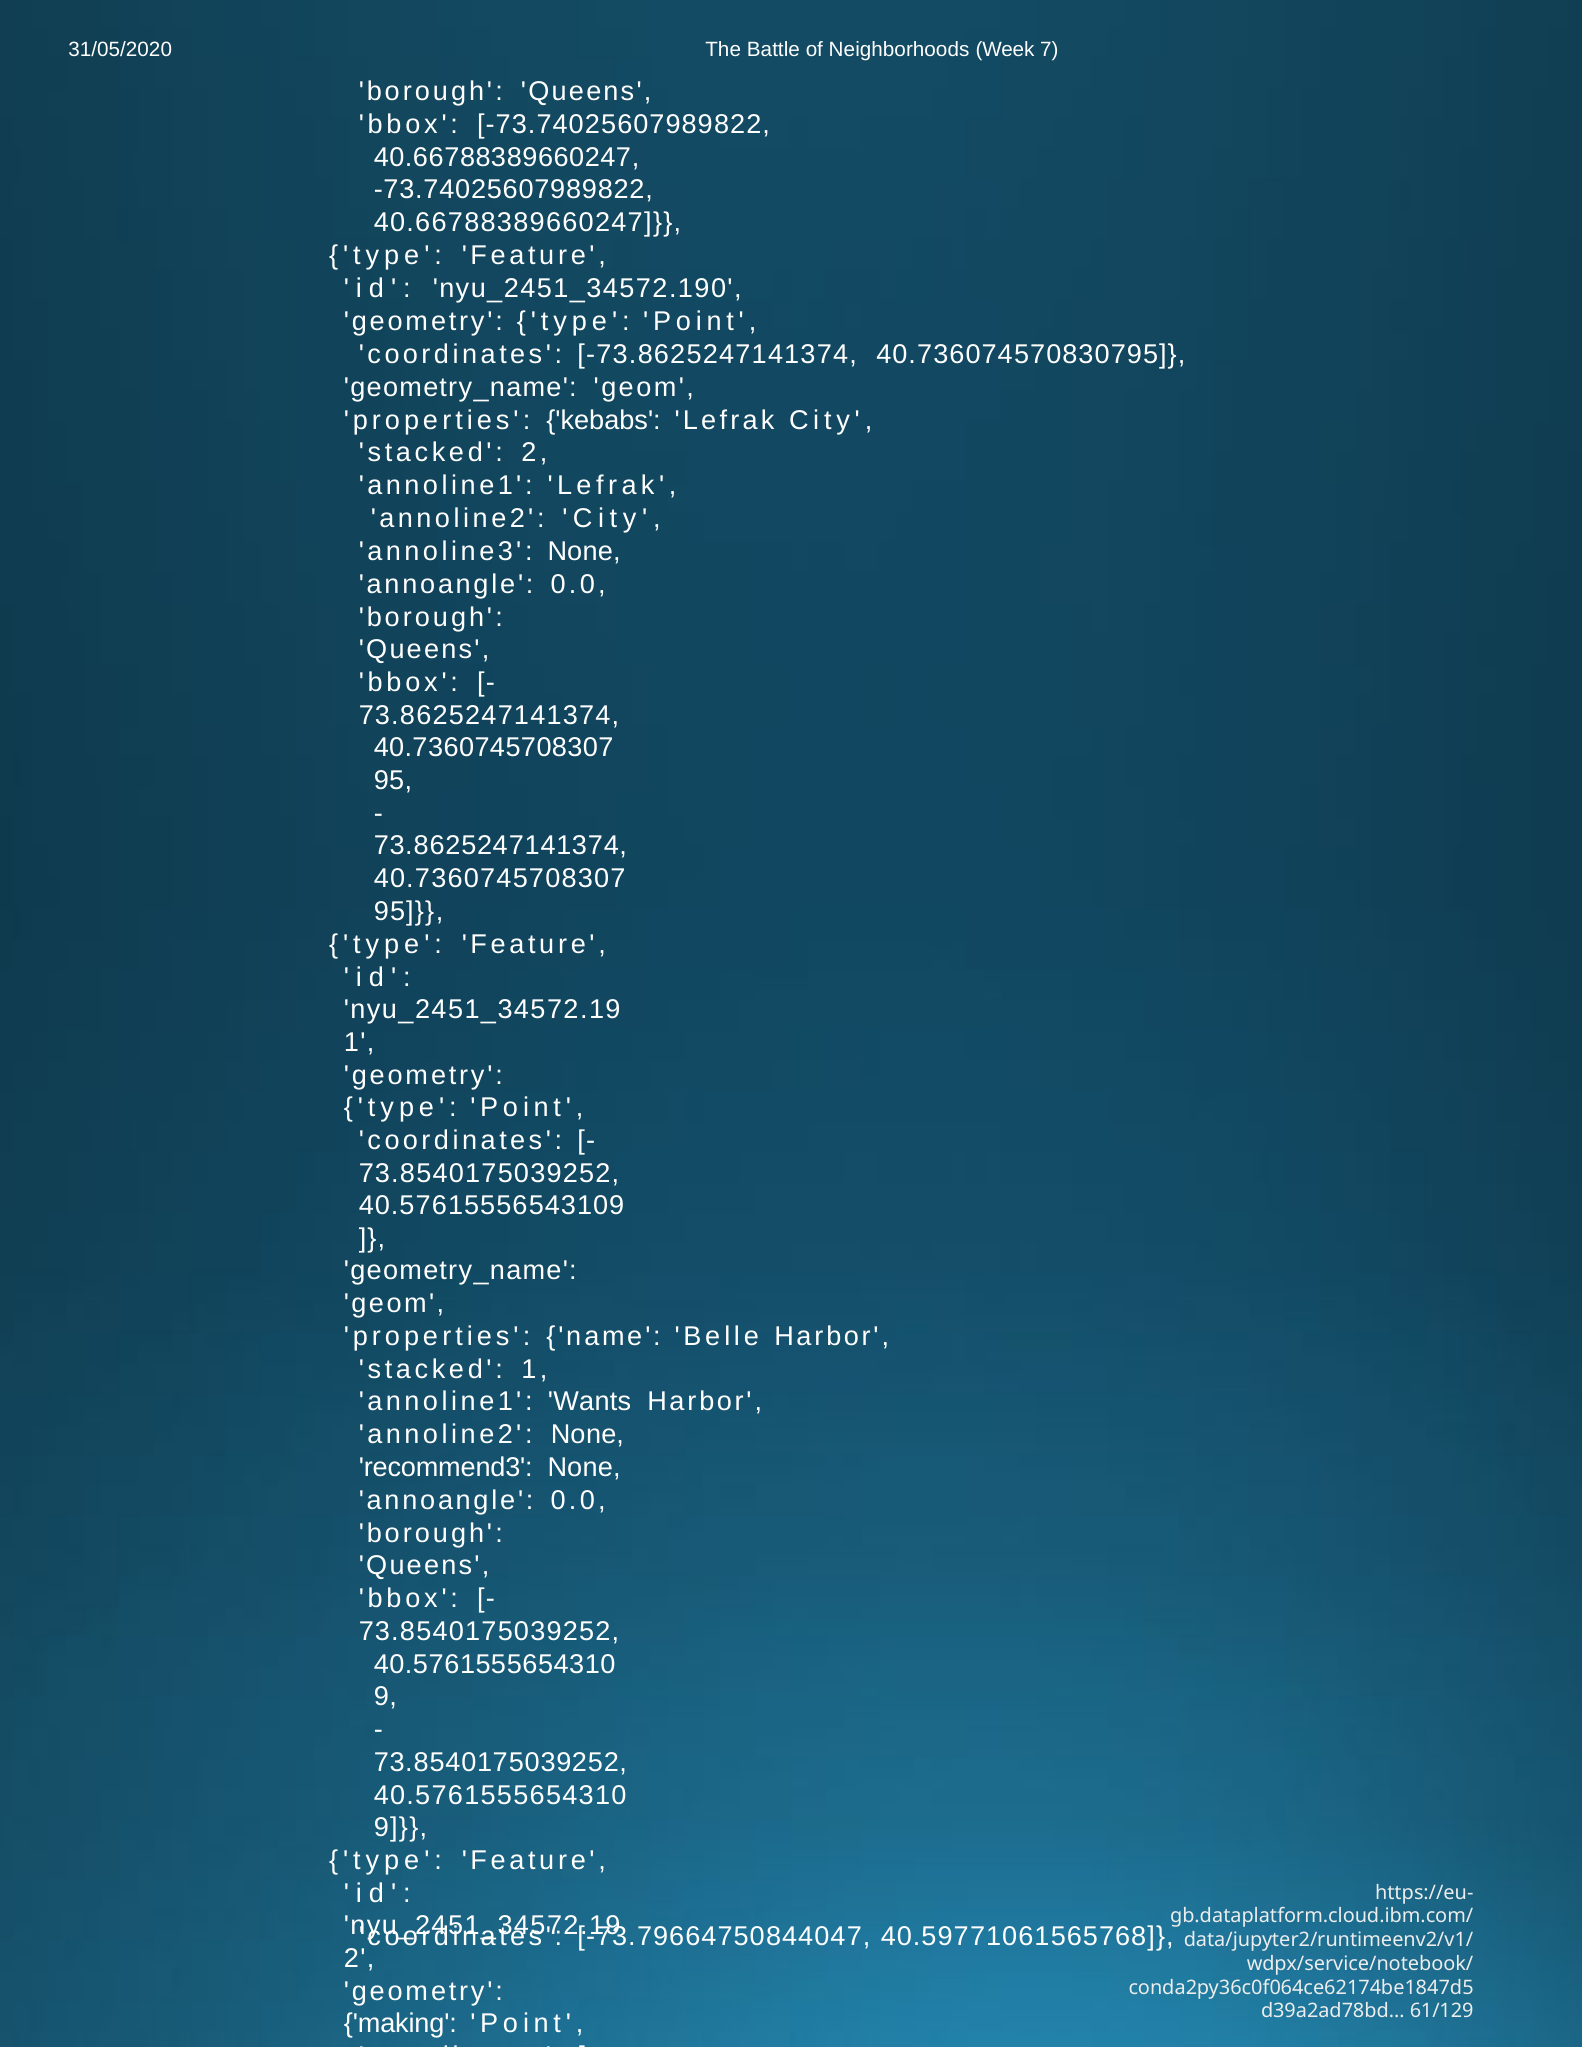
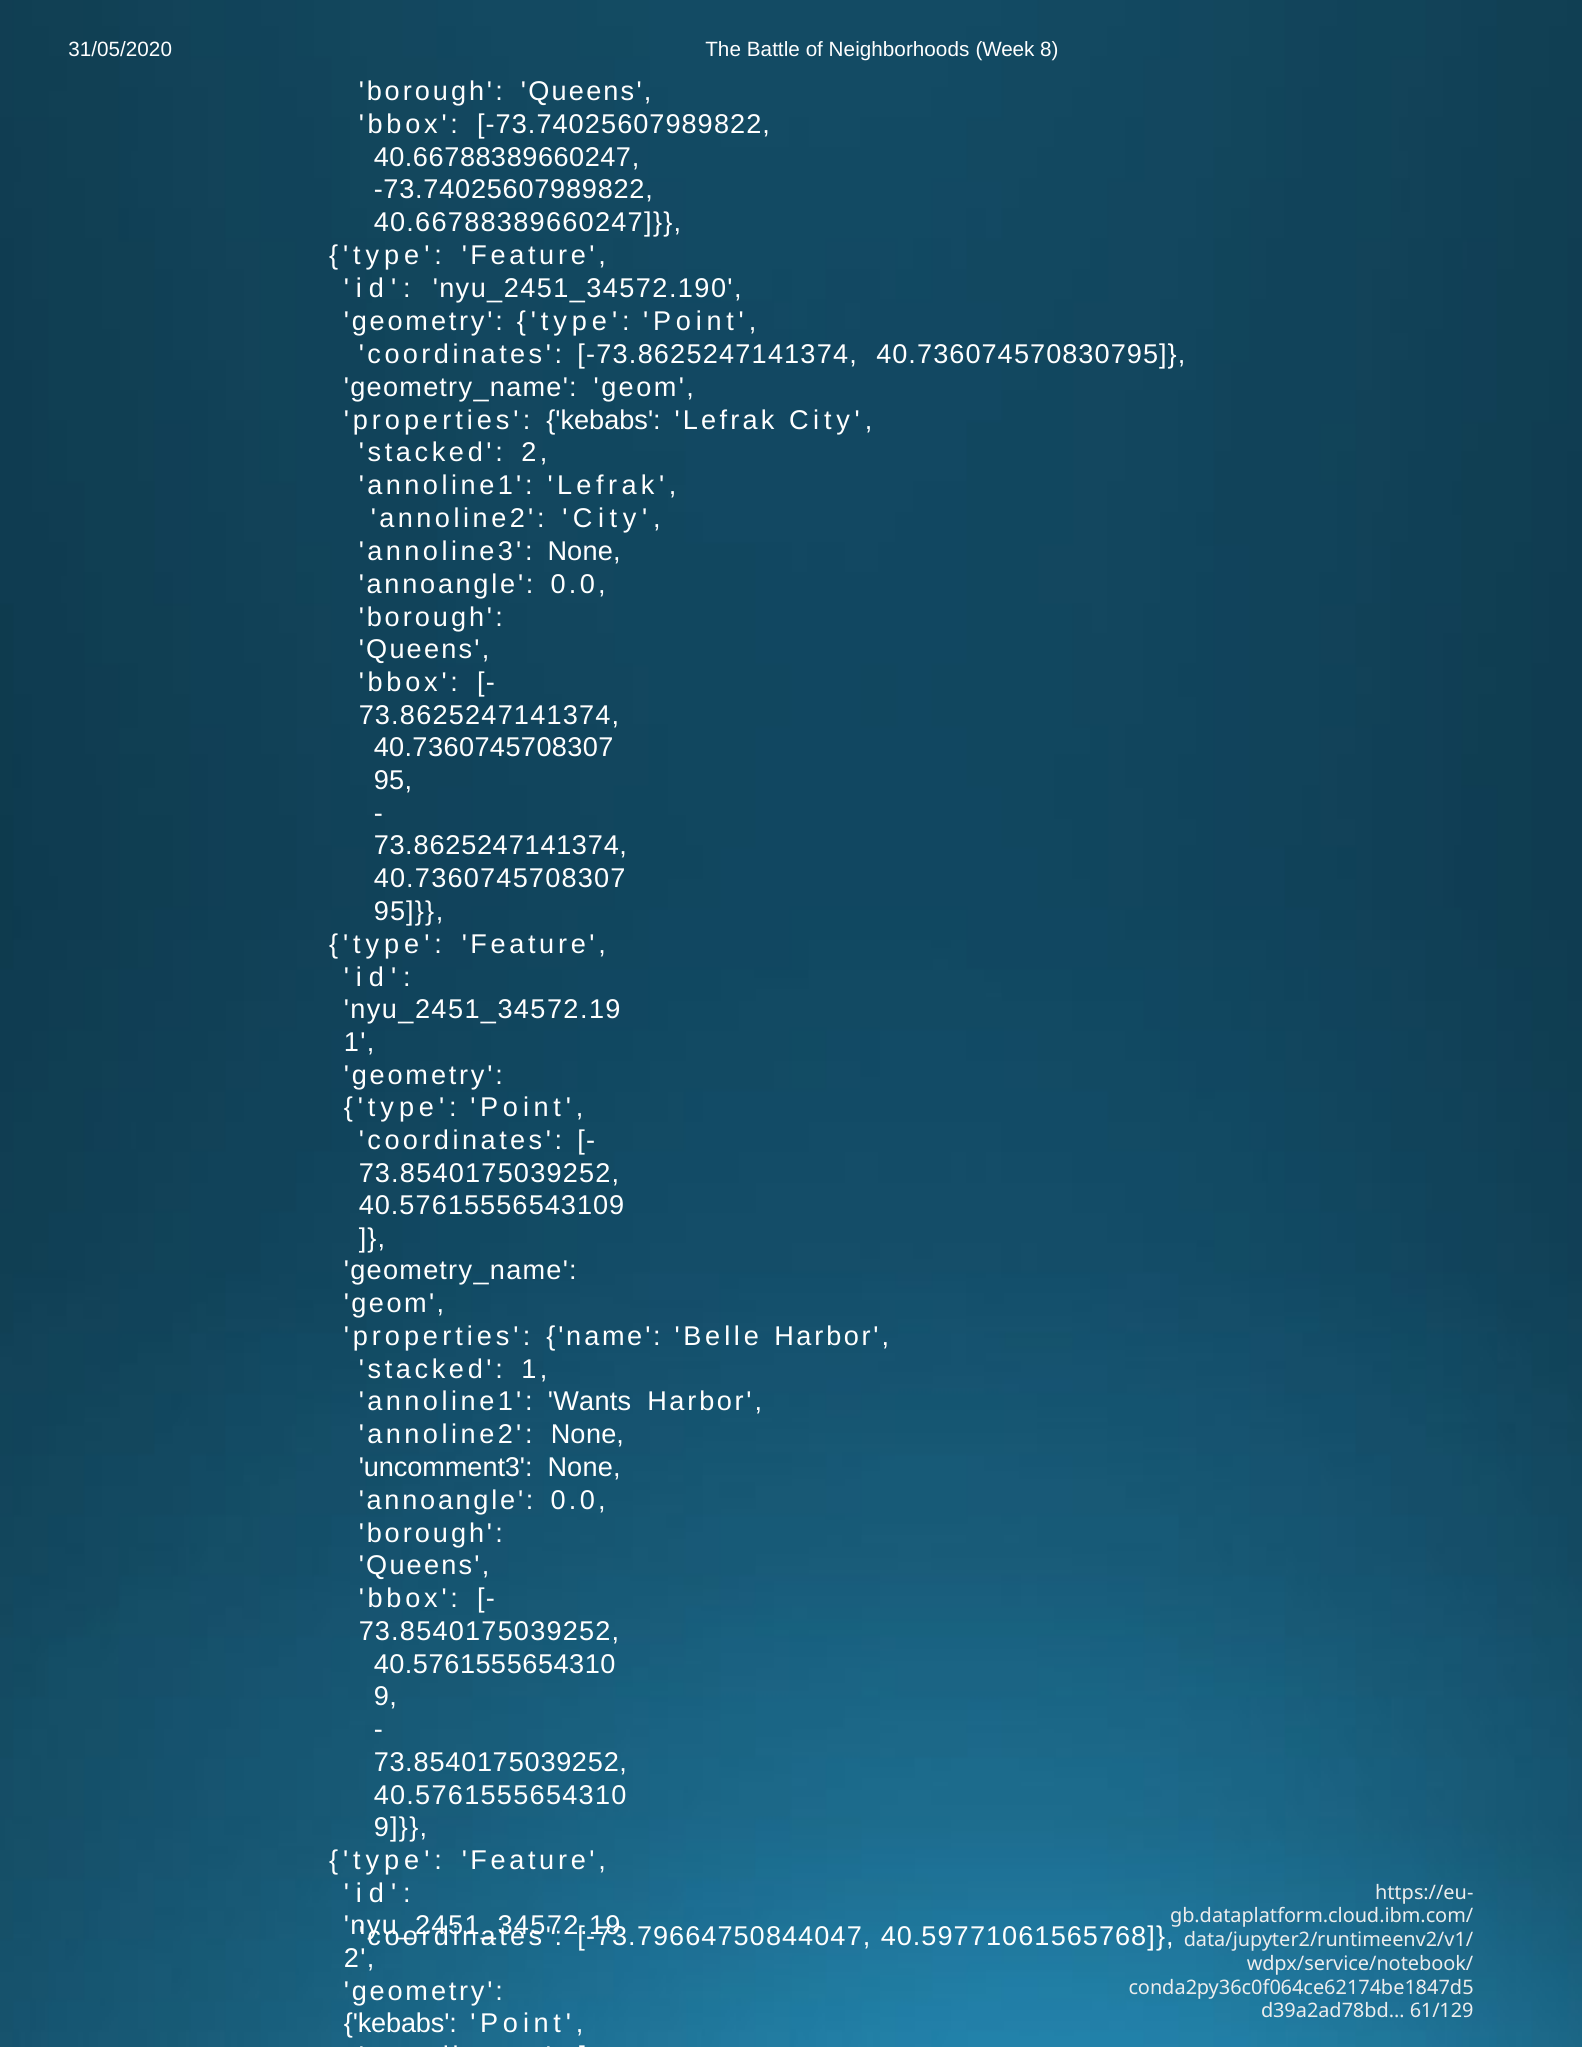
7: 7 -> 8 (1049, 50)
recommend3: recommend3 -> uncomment3 (446, 1468)
making: making -> kebabs (400, 2024)
